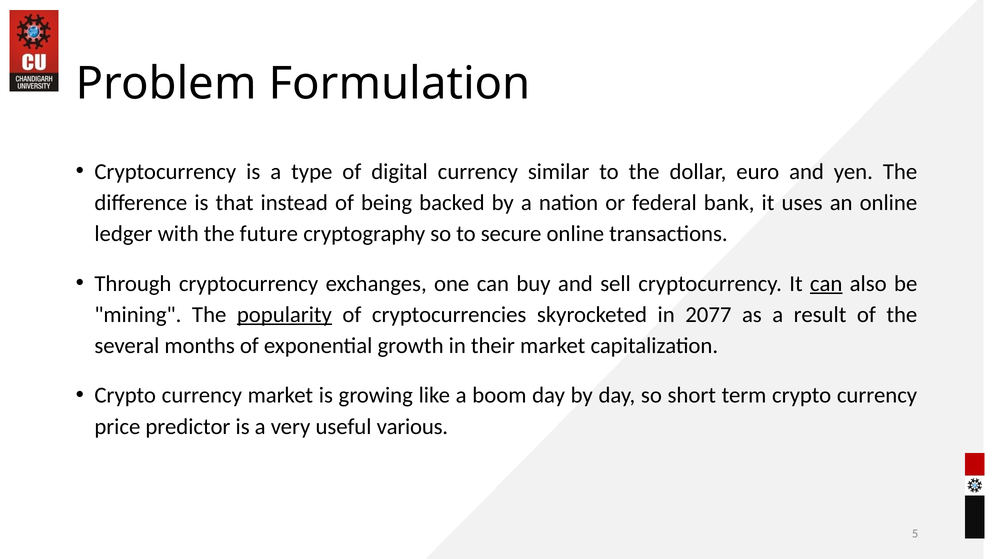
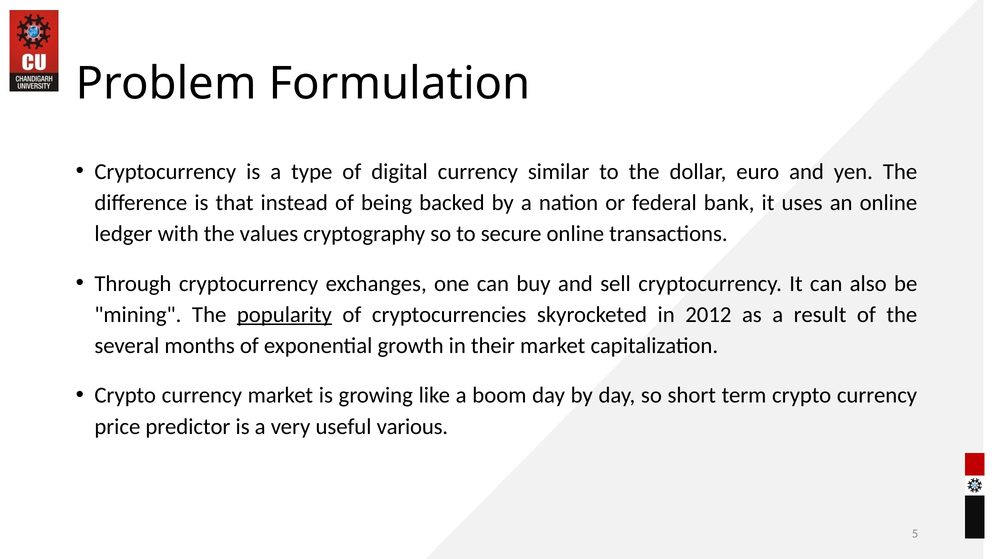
future: future -> values (269, 234)
can underline: present -> none (826, 284)
2077: 2077 -> 2012 (708, 315)
